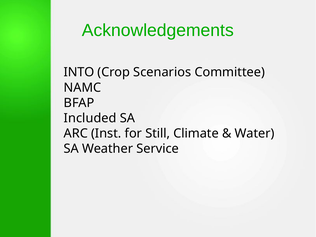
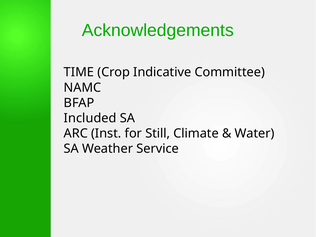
INTO: INTO -> TIME (79, 72)
Scenarios: Scenarios -> Indicative (162, 72)
